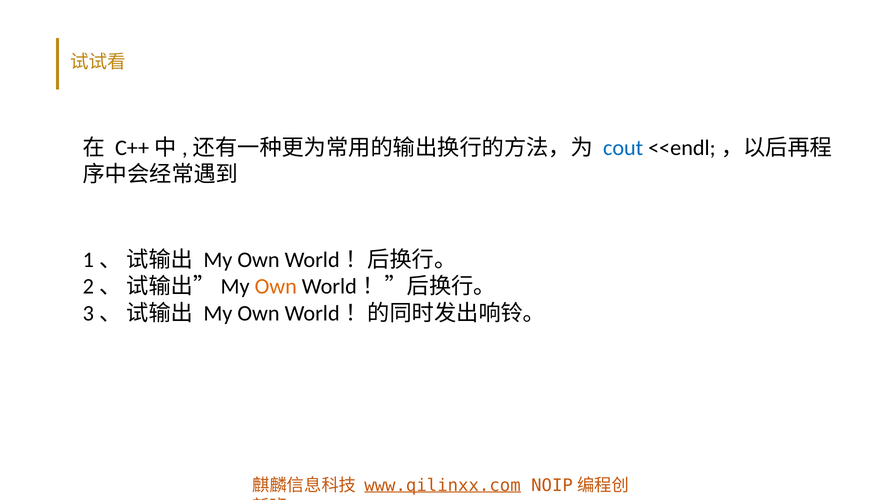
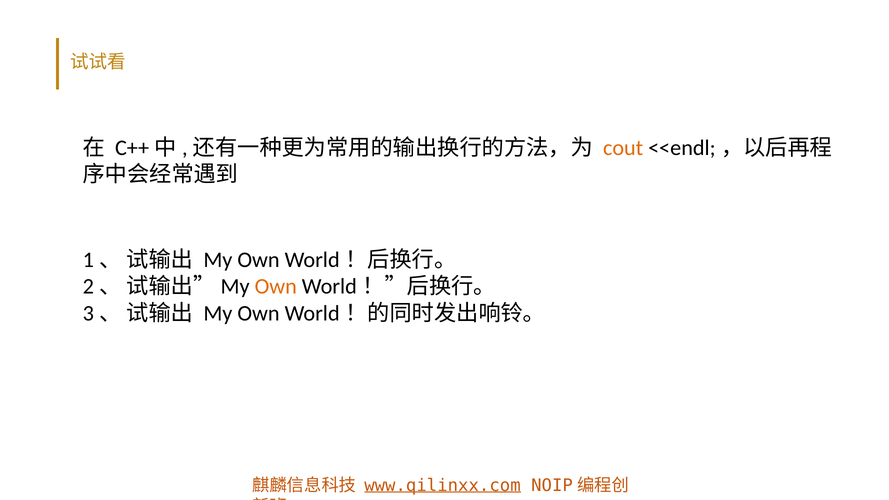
cout colour: blue -> orange (623, 148)
